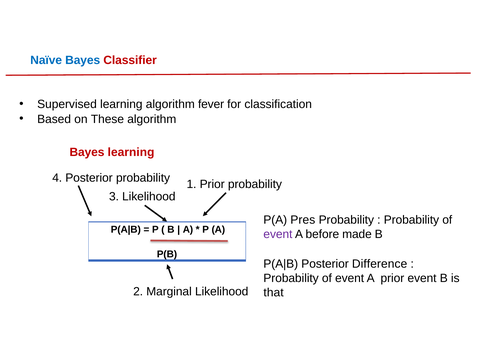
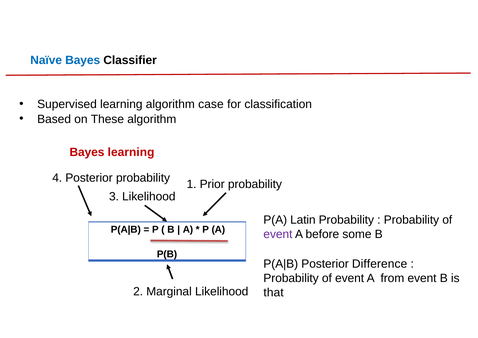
Classifier colour: red -> black (130, 60)
fever: fever -> case (211, 104)
Pres: Pres -> Latin (303, 220)
made: made -> some (357, 234)
A prior: prior -> from (392, 278)
